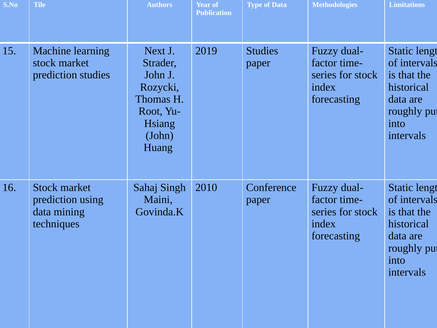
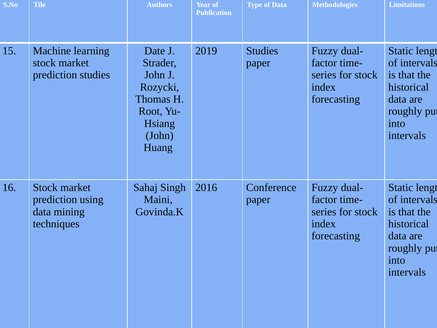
Next: Next -> Date (155, 51)
2010: 2010 -> 2016 (206, 187)
